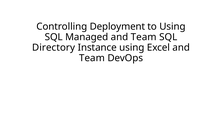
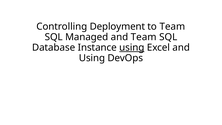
to Using: Using -> Team (172, 26)
Directory: Directory -> Database (54, 47)
using underline: none -> present (132, 47)
Team: Team -> Using (92, 58)
